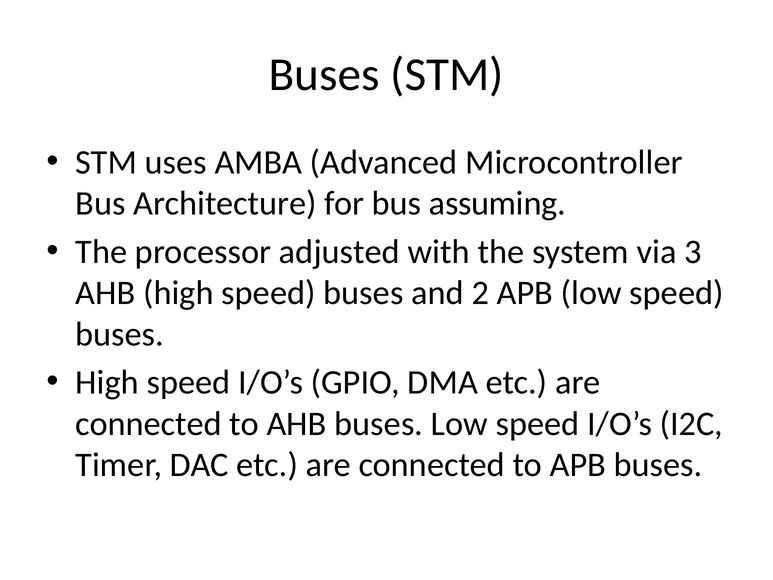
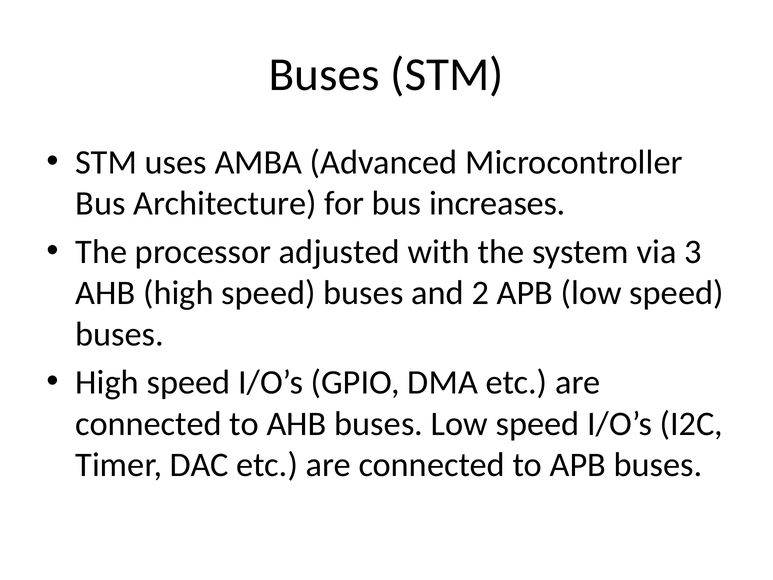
assuming: assuming -> increases (497, 203)
